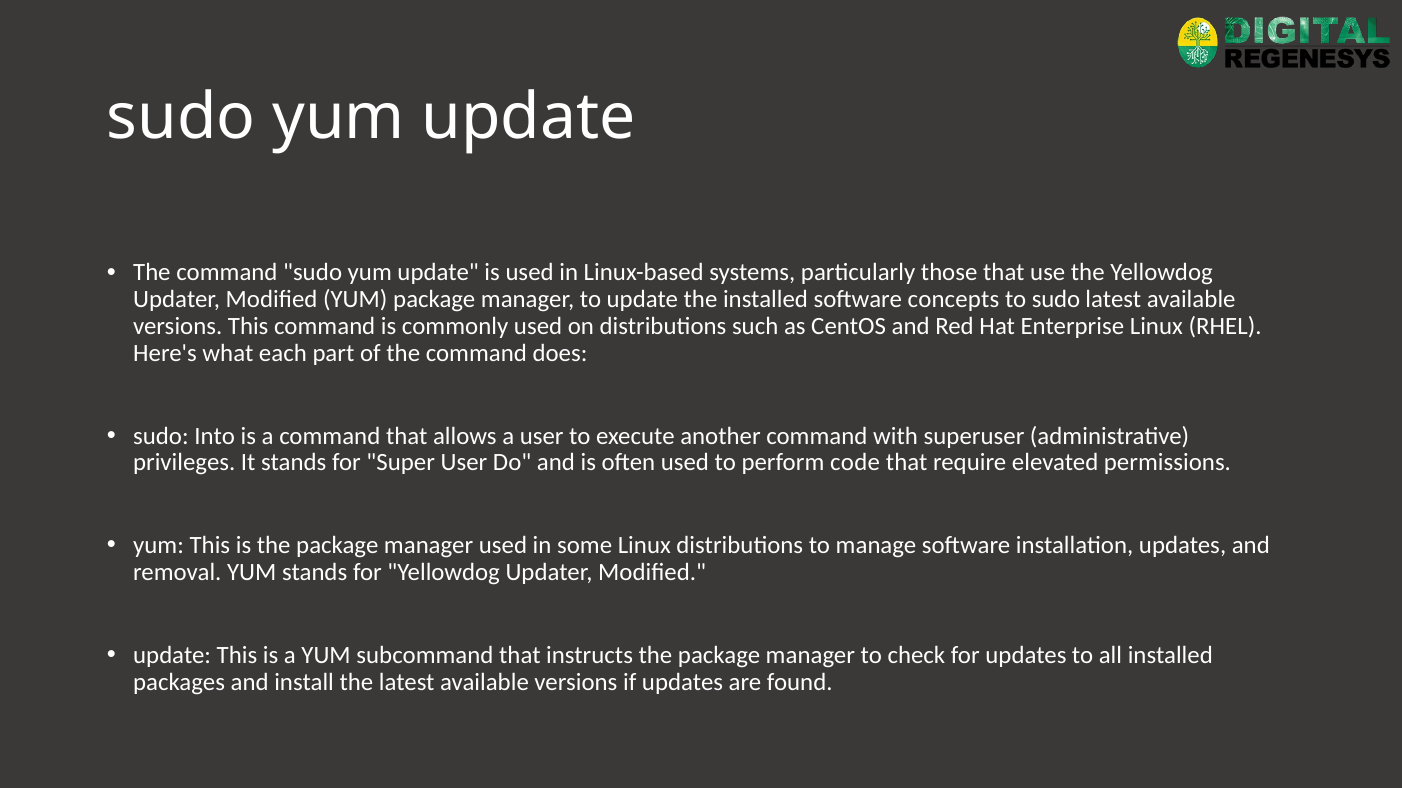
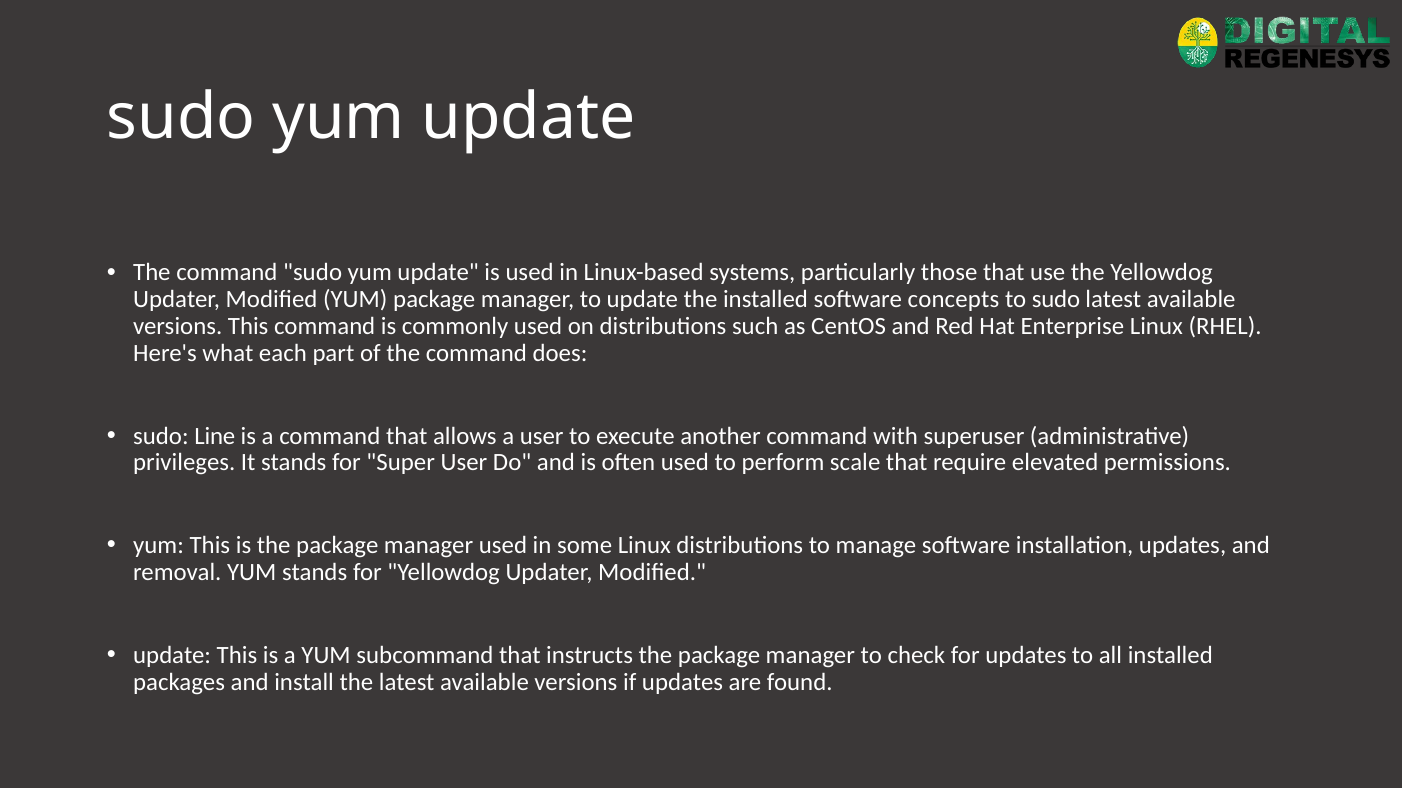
Into: Into -> Line (215, 436)
code: code -> scale (855, 463)
